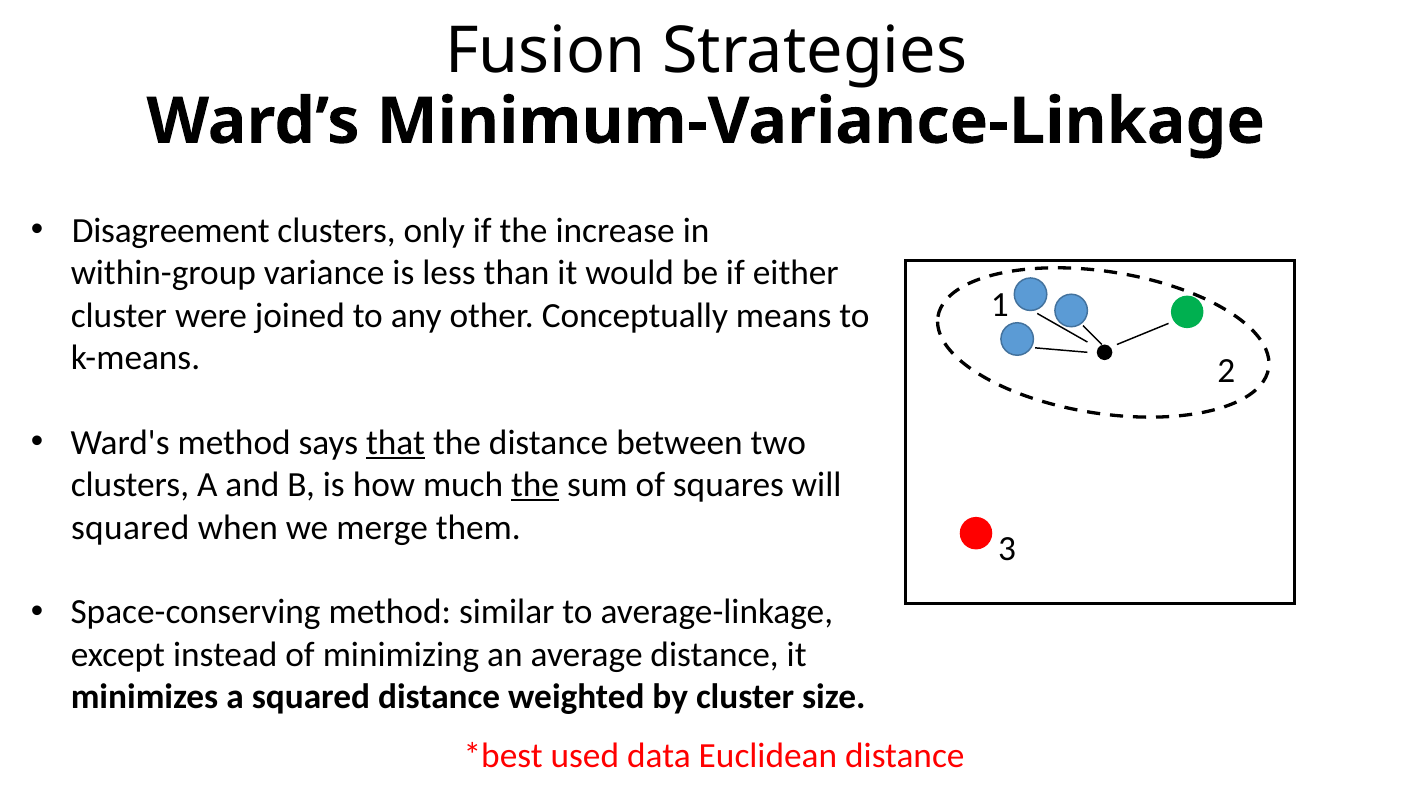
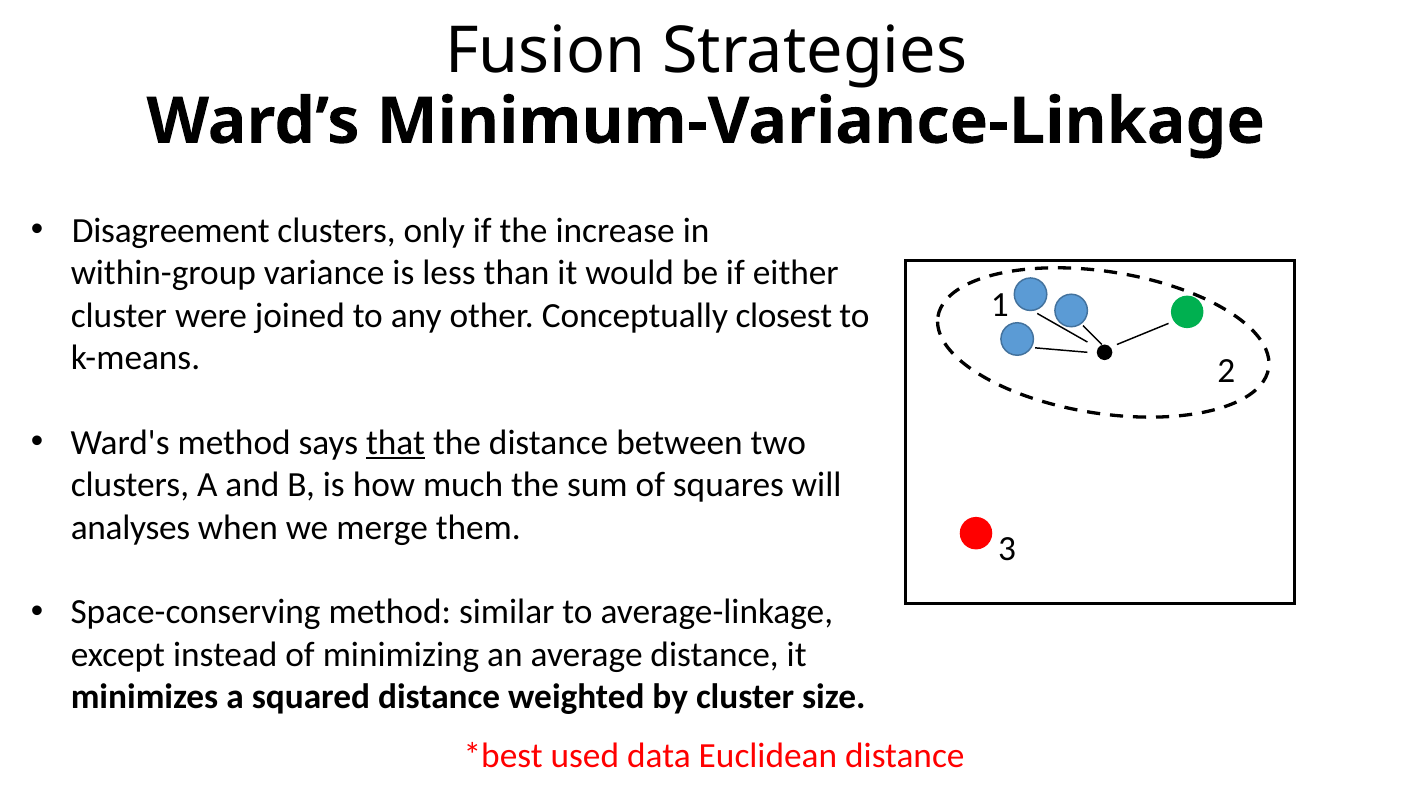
means: means -> closest (784, 315)
the underline: present -> none (535, 485)
squared: squared -> analyses (131, 527)
